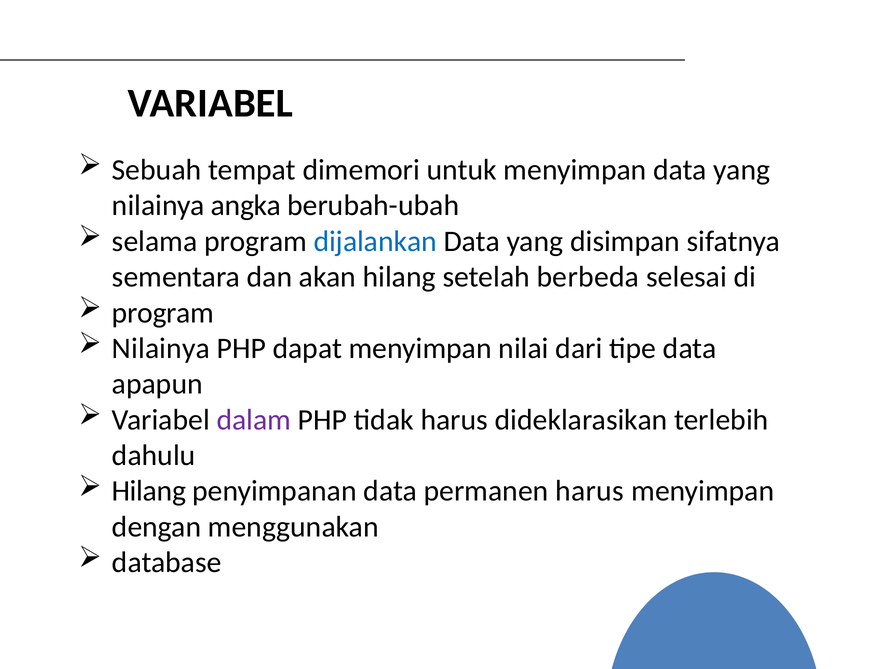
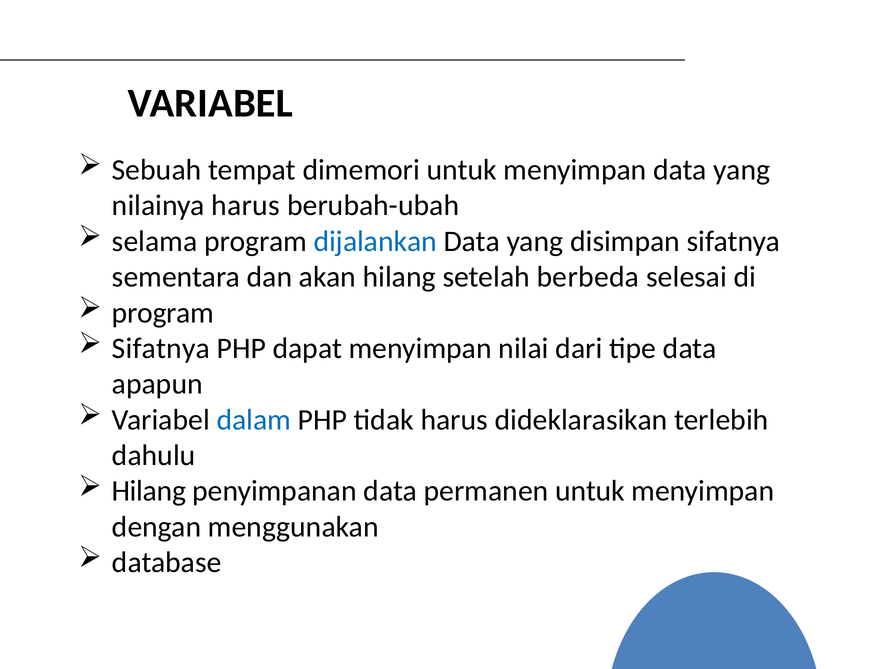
nilainya angka: angka -> harus (246, 206)
Nilainya: Nilainya -> Sifatnya (161, 348)
dalam colour: purple -> blue (254, 420)
permanen harus: harus -> untuk (590, 491)
